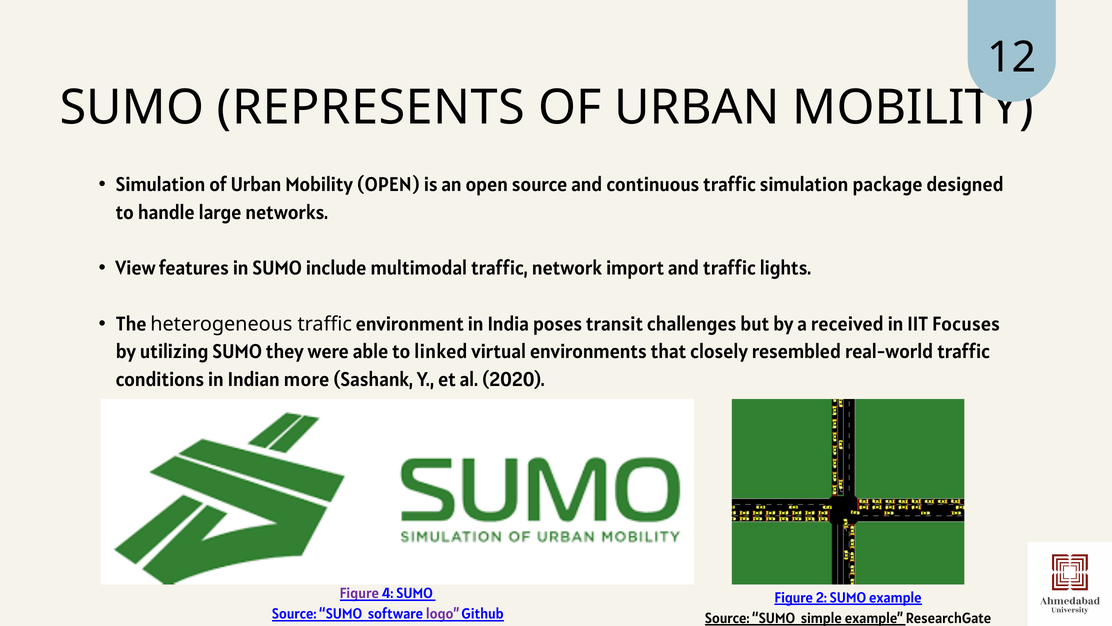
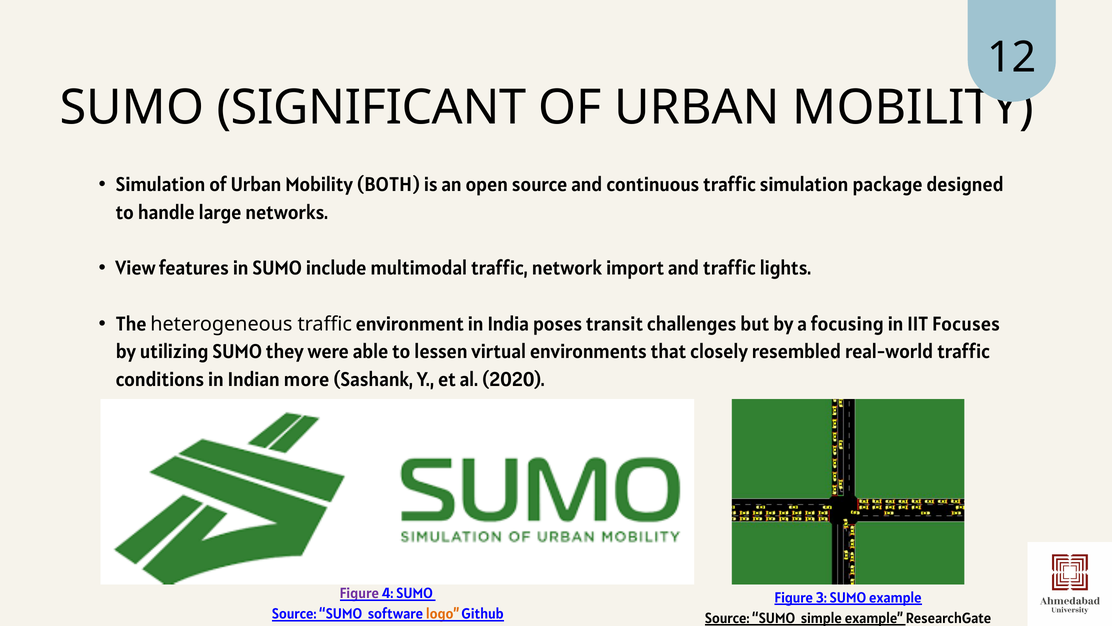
REPRESENTS: REPRESENTS -> SIGNIFICANT (371, 107)
Mobility OPEN: OPEN -> BOTH (388, 185)
received: received -> focusing (847, 324)
linked: linked -> lessen (441, 352)
2: 2 -> 3 (821, 597)
logo colour: purple -> orange (442, 614)
